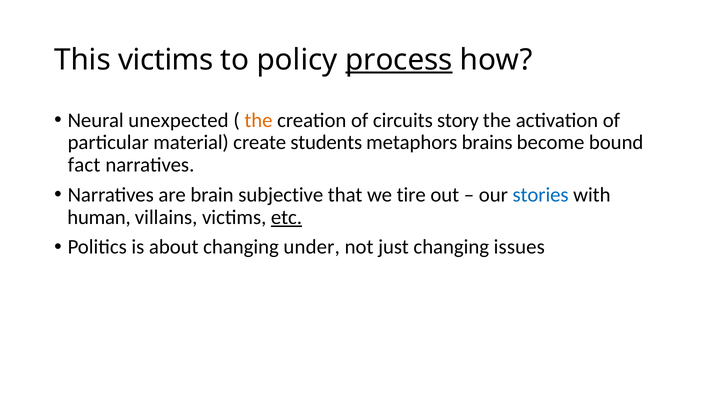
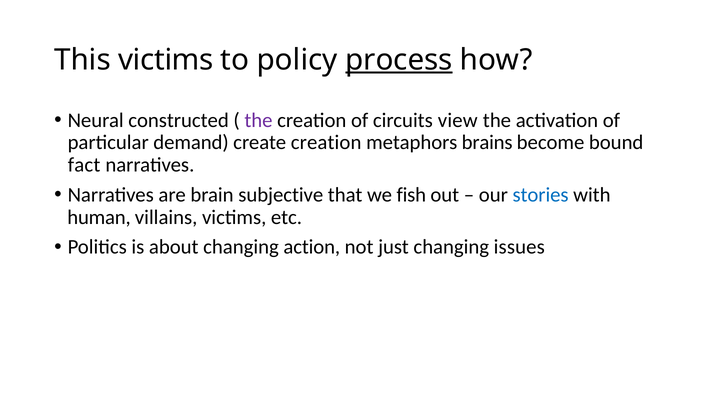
unexpected: unexpected -> constructed (179, 120)
the colour: orange -> purple (258, 120)
story: story -> view (458, 120)
material: material -> demand (191, 143)
create students: students -> creation (326, 143)
tire: tire -> fish (411, 195)
etc underline: present -> none (286, 218)
under: under -> action (312, 247)
